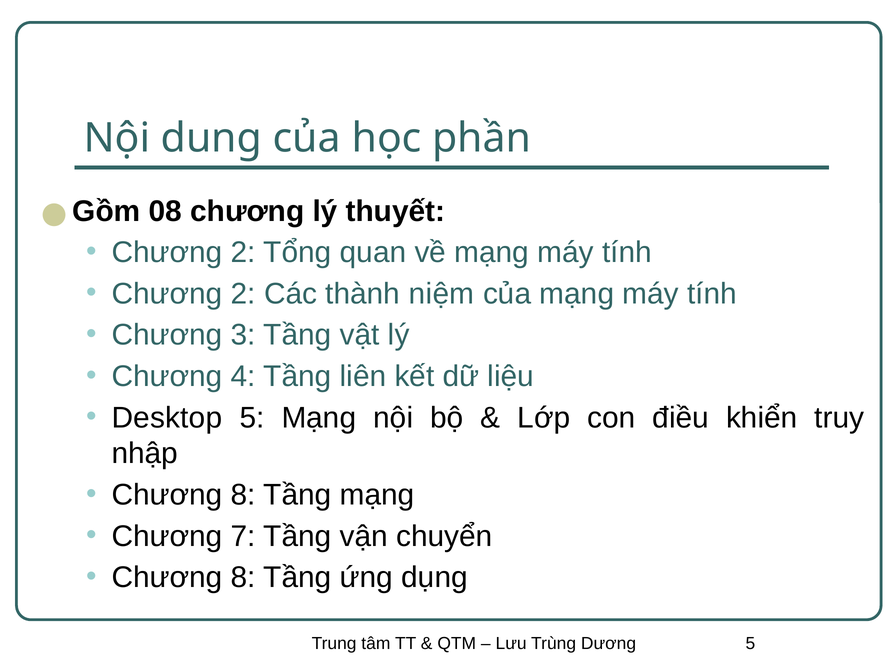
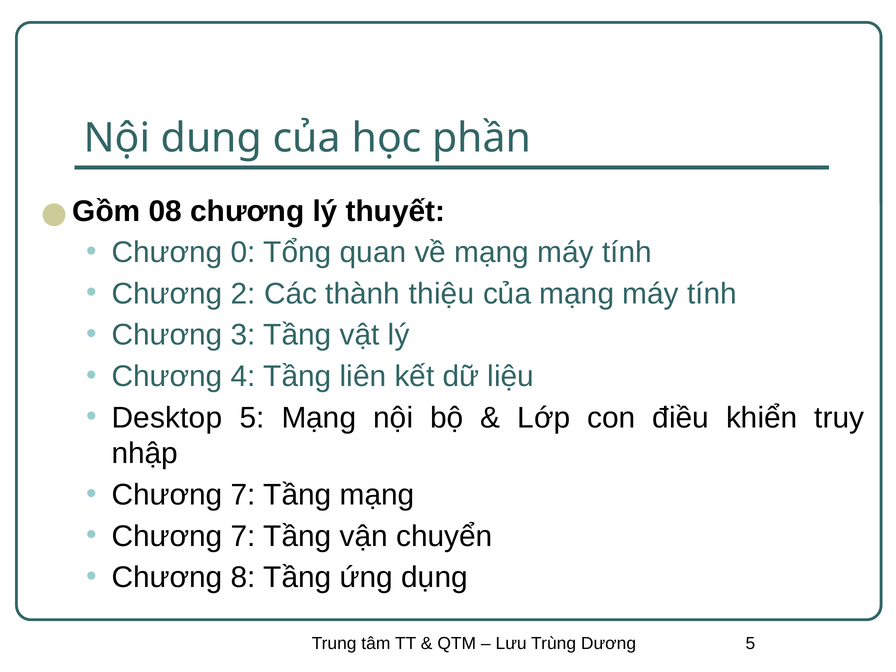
2: 2 -> 0 (243, 252)
niệm: niệm -> thiệu (441, 294)
8: 8 -> 7 (243, 495)
